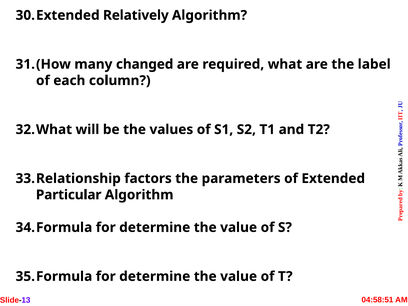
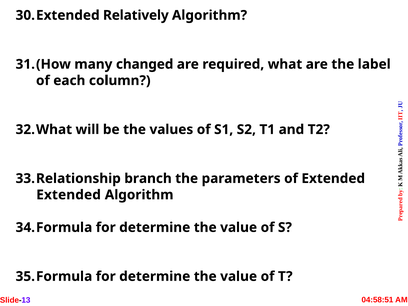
factors: factors -> branch (148, 178)
Particular: Particular -> Extended (69, 195)
